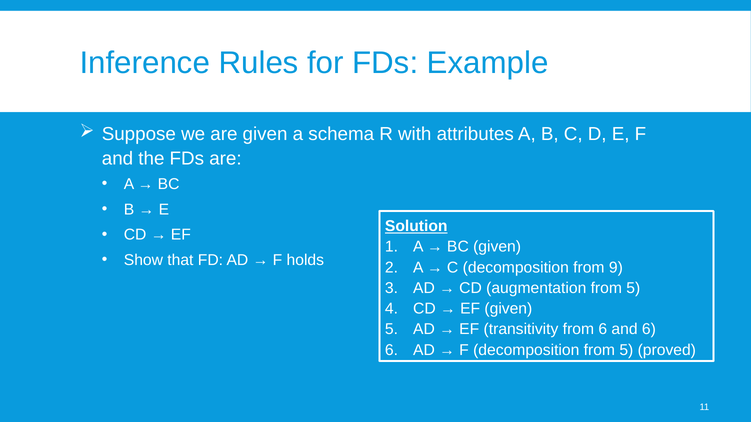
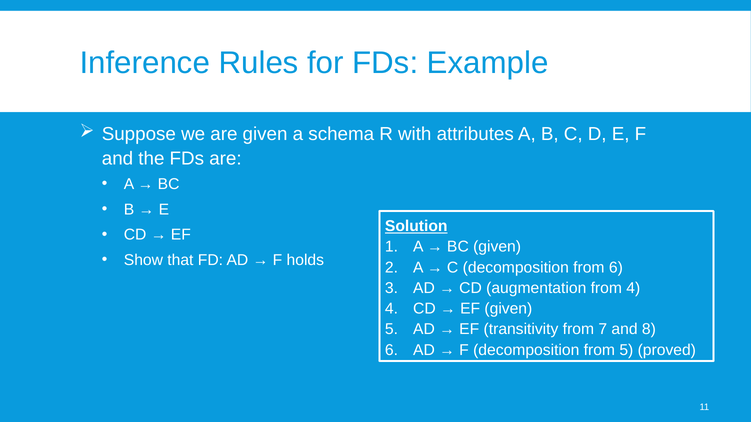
from 9: 9 -> 6 (616, 268)
augmentation from 5: 5 -> 4 (633, 288)
from 6: 6 -> 7 (603, 330)
and 6: 6 -> 8 (649, 330)
